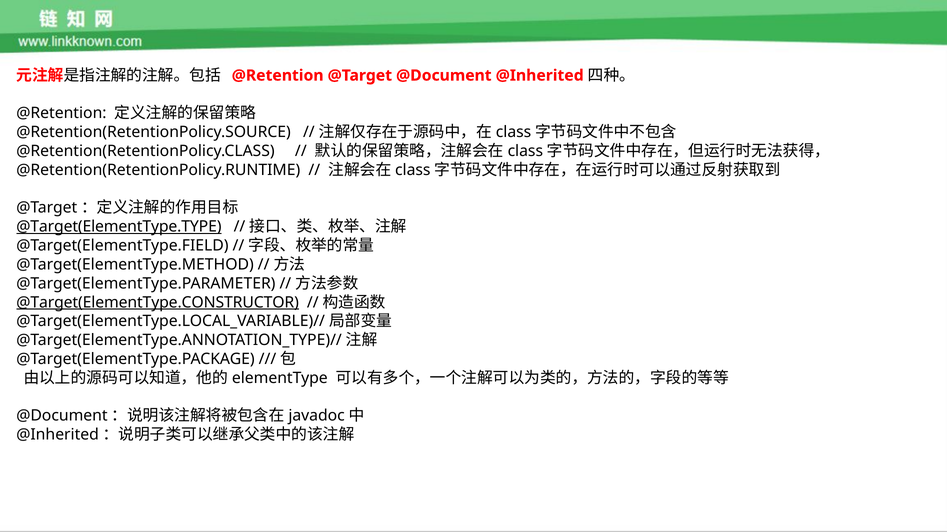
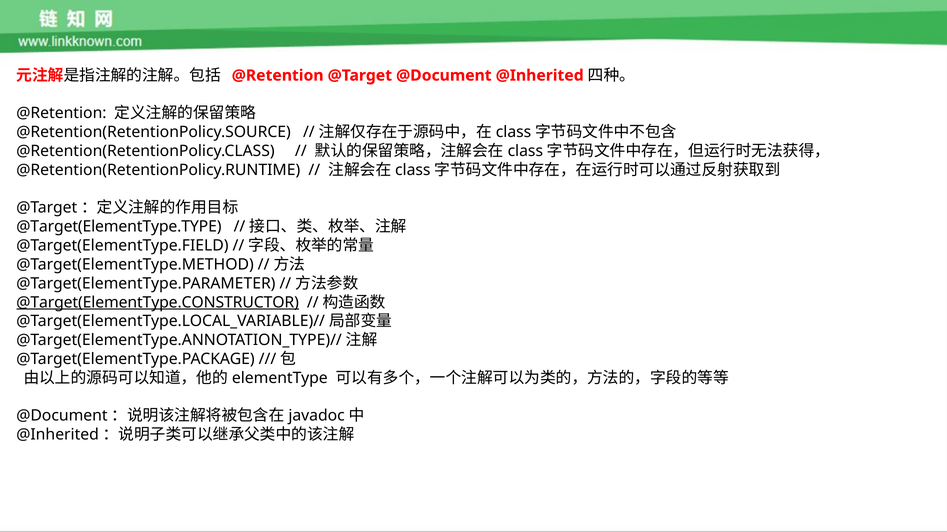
@Target(ElementType.TYPE underline: present -> none (119, 227)
